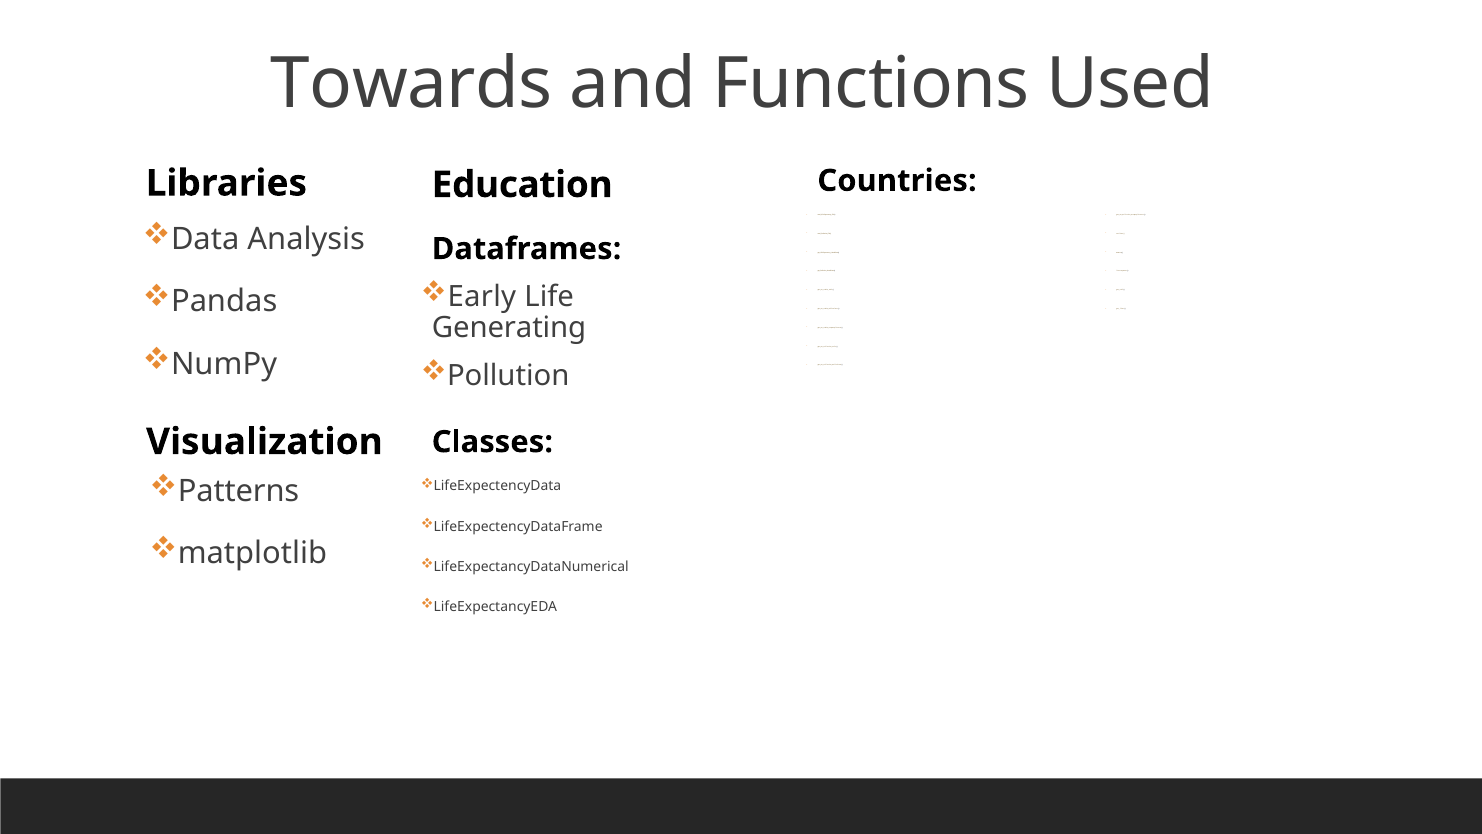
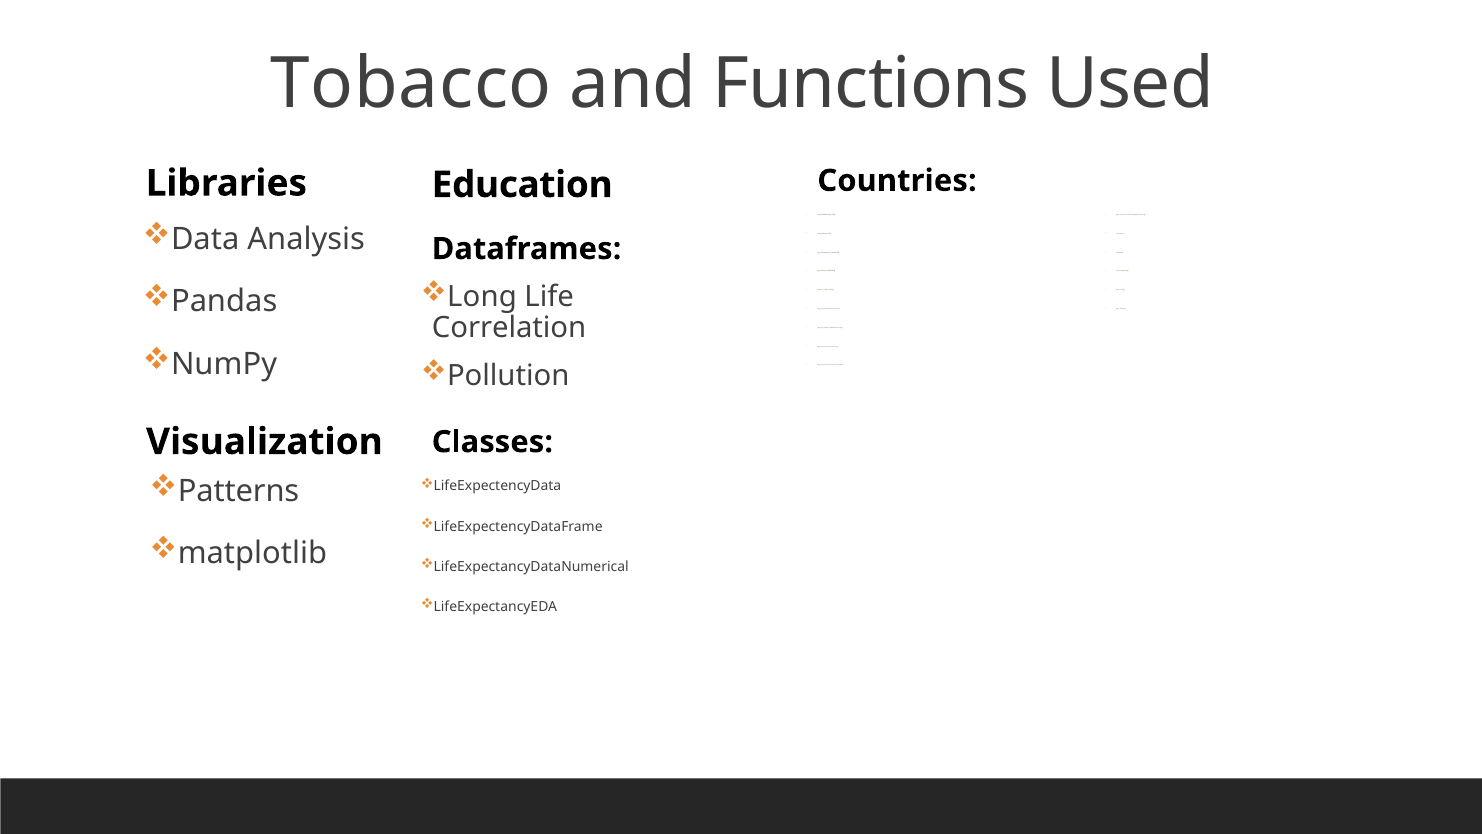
Towards: Towards -> Tobacco (411, 84)
Early: Early -> Long (482, 297)
Generating: Generating -> Correlation (509, 328)
